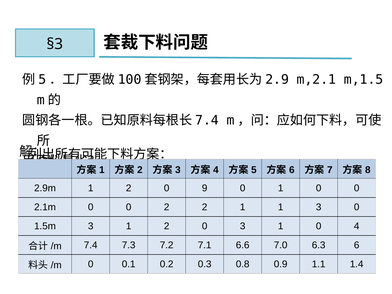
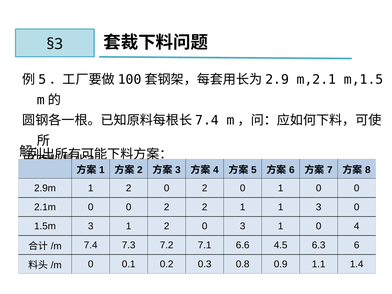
2 0 9: 9 -> 2 (205, 188)
7.0: 7.0 -> 4.5 (281, 245)
